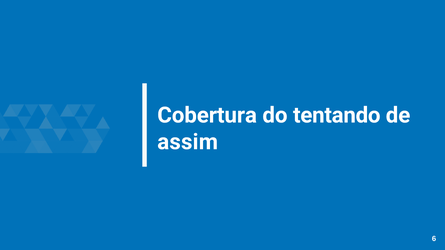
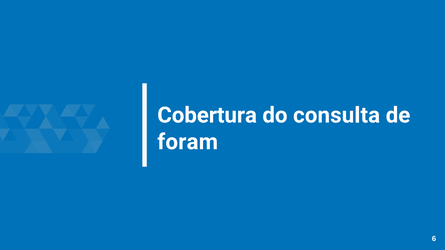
tentando: tentando -> consulta (337, 115)
assim: assim -> foram (188, 142)
